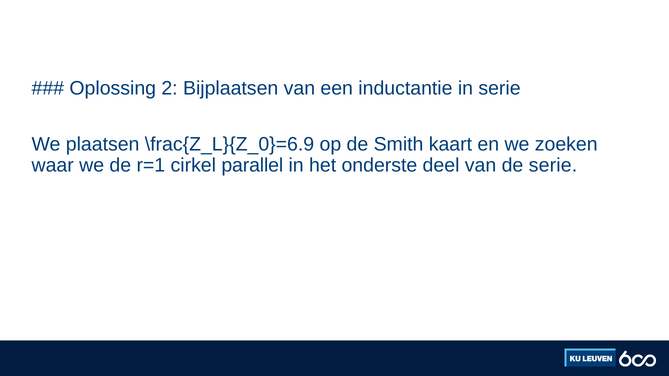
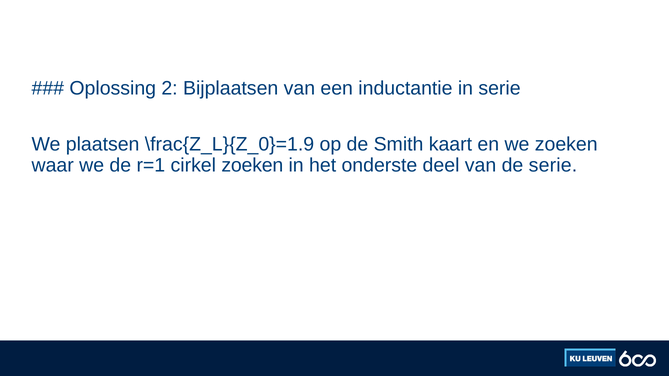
\frac{Z_L}{Z_0}=6.9: \frac{Z_L}{Z_0}=6.9 -> \frac{Z_L}{Z_0}=1.9 (229, 145)
cirkel parallel: parallel -> zoeken (252, 166)
